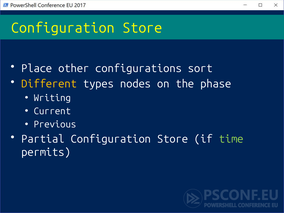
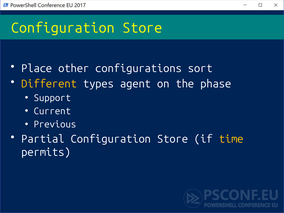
nodes: nodes -> agent (136, 84)
Writing: Writing -> Support (52, 98)
time colour: light green -> yellow (231, 139)
